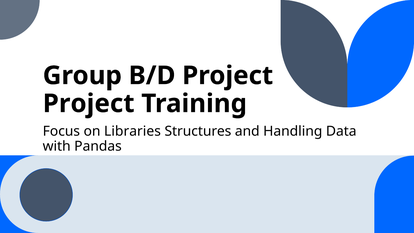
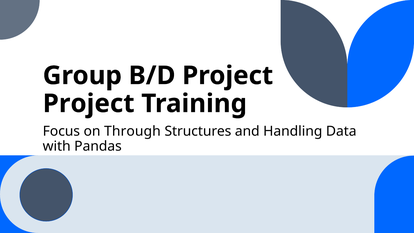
Libraries: Libraries -> Through (132, 131)
